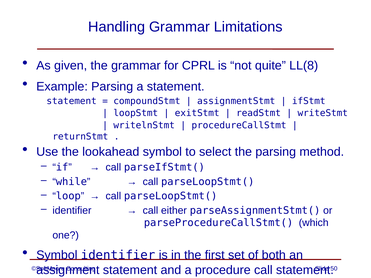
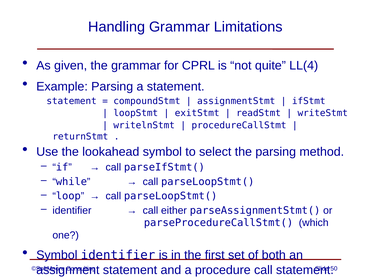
LL(8: LL(8 -> LL(4 (304, 65)
